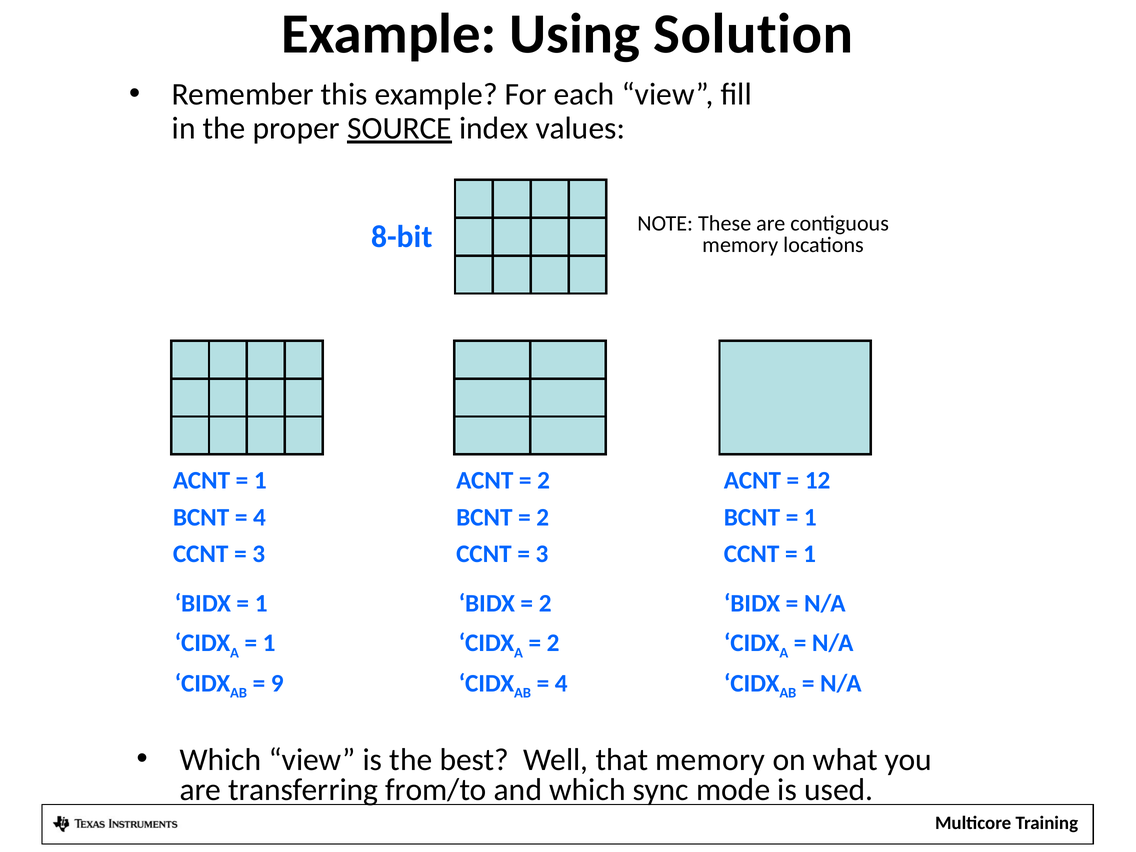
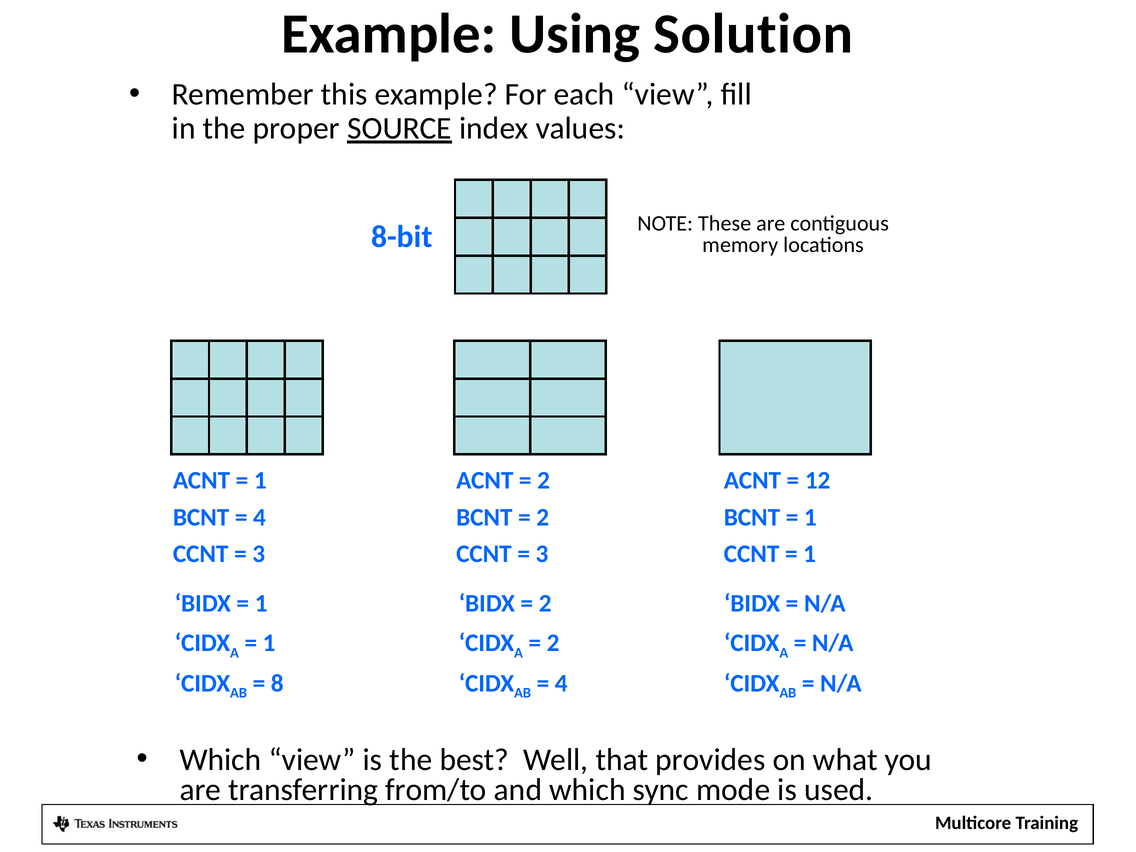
9: 9 -> 8 (277, 683)
that memory: memory -> provides (710, 760)
